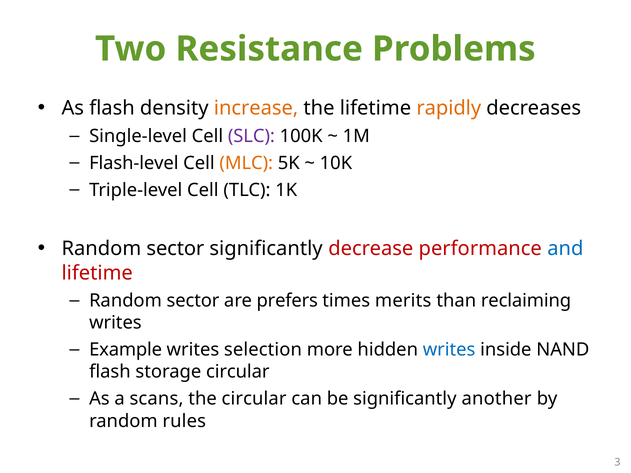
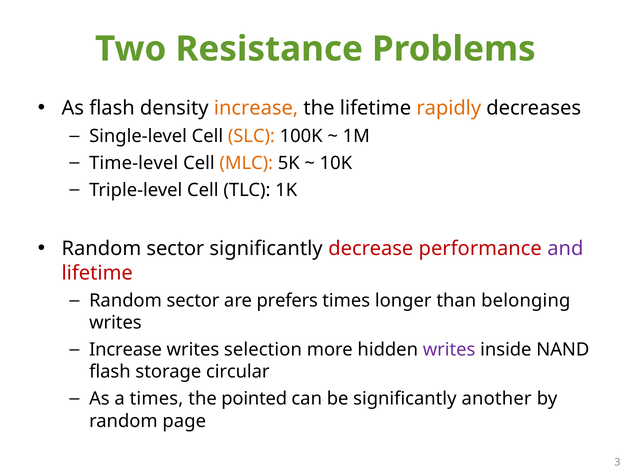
SLC colour: purple -> orange (251, 136)
Flash-level: Flash-level -> Time-level (134, 163)
and colour: blue -> purple (565, 249)
merits: merits -> longer (403, 301)
reclaiming: reclaiming -> belonging (526, 301)
Example: Example -> Increase (126, 350)
writes colour: blue -> purple (449, 350)
a scans: scans -> times (156, 399)
the circular: circular -> pointed (254, 399)
rules: rules -> page (184, 421)
